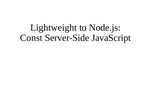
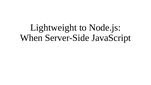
Const: Const -> When (31, 38)
